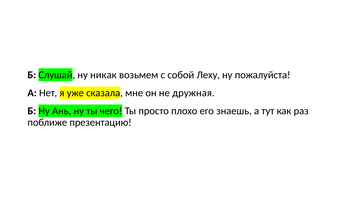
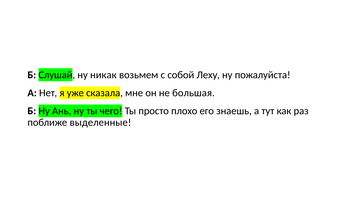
дружная: дружная -> большая (193, 93)
презентацию: презентацию -> выделенные (100, 123)
